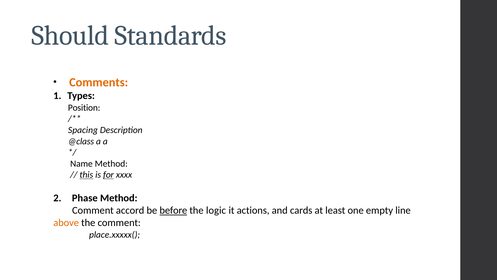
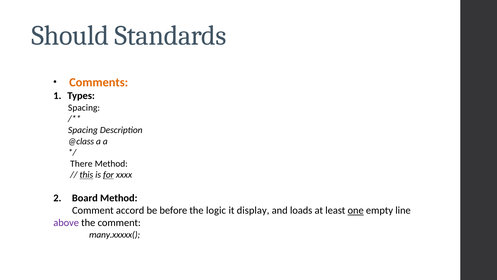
Position: Position -> Spacing (84, 107)
Name: Name -> There (81, 163)
Phase: Phase -> Board (85, 198)
before underline: present -> none (173, 210)
actions: actions -> display (253, 210)
cards: cards -> loads (301, 210)
one underline: none -> present (356, 210)
above colour: orange -> purple (66, 223)
place.xxxxx(: place.xxxxx( -> many.xxxxx( (115, 234)
